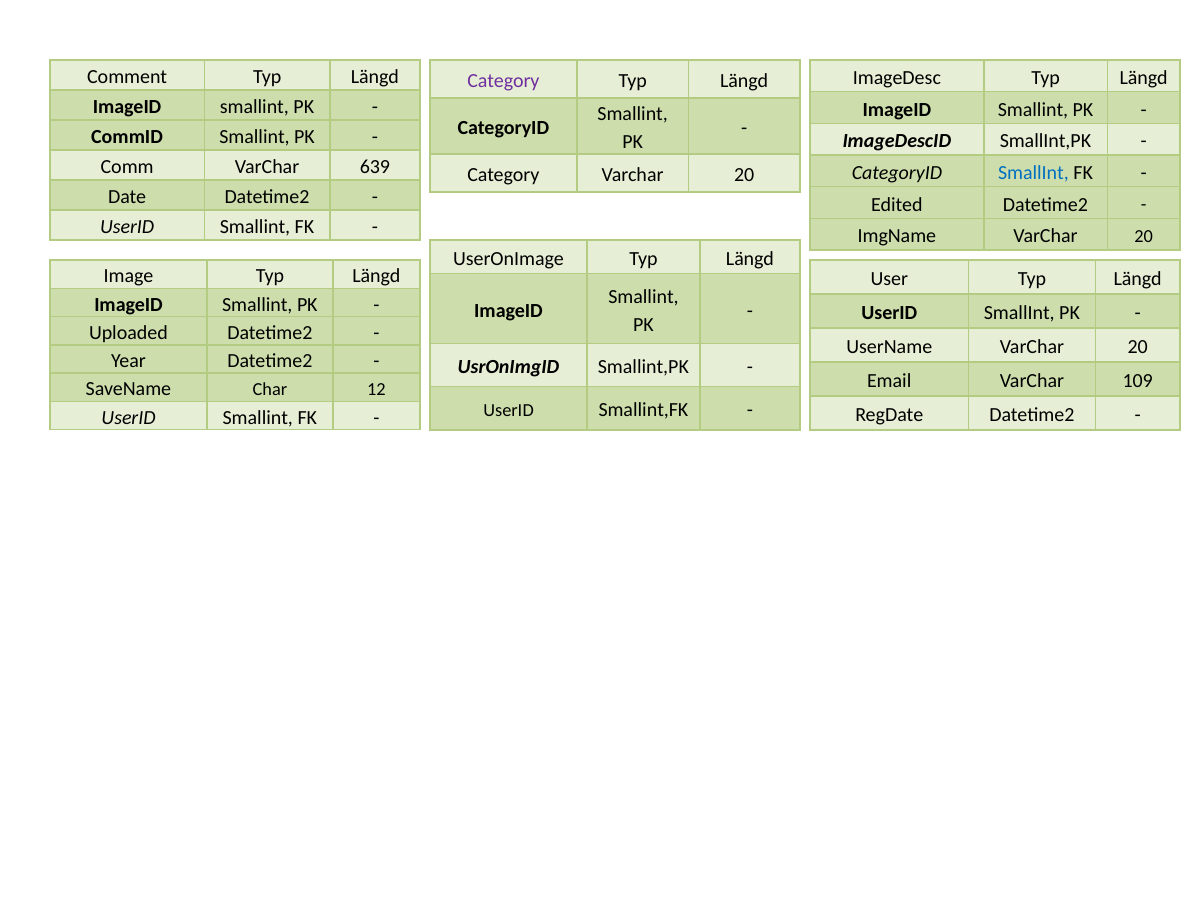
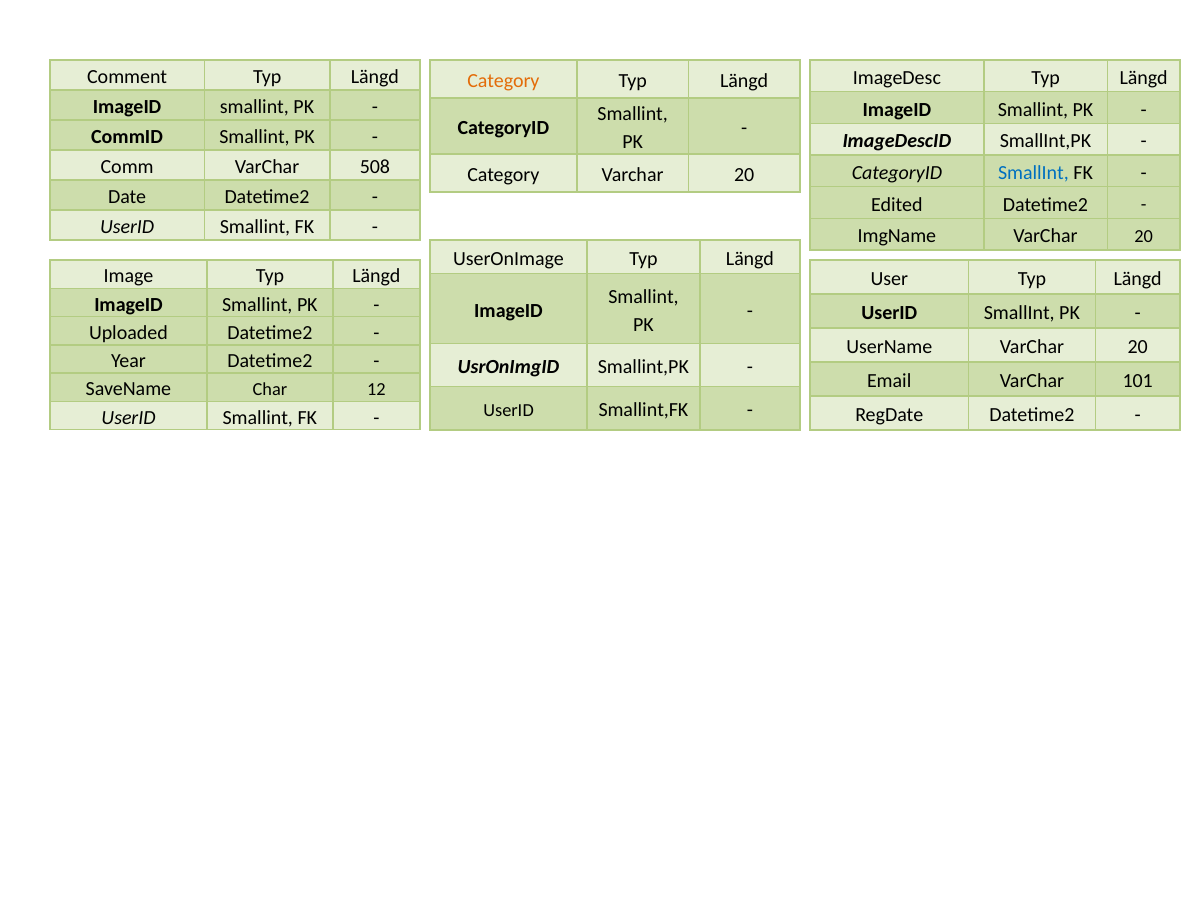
Category colour: purple -> orange (503, 81)
639: 639 -> 508 (375, 167)
109: 109 -> 101 (1138, 381)
